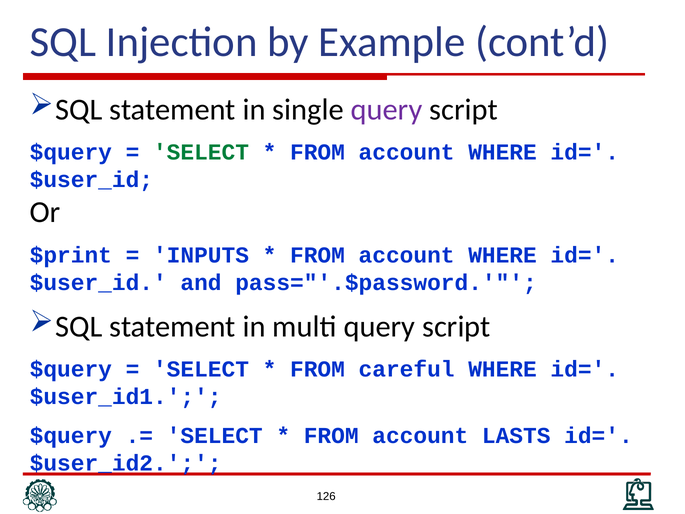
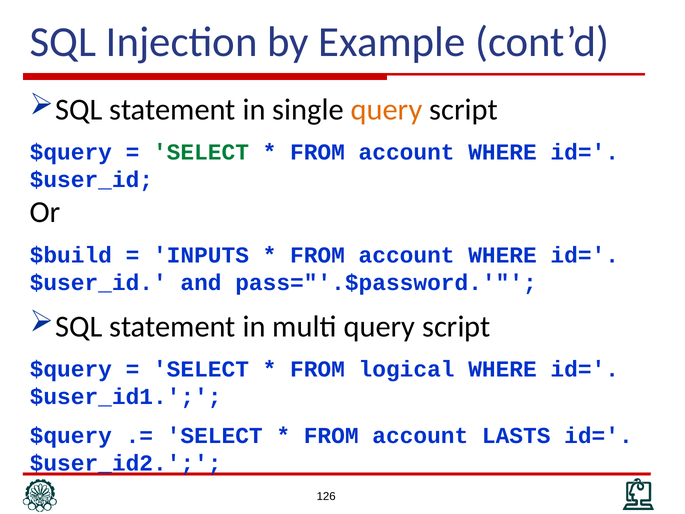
query colour: purple -> orange (387, 109)
$print: $print -> $build (71, 255)
careful: careful -> logical (407, 369)
